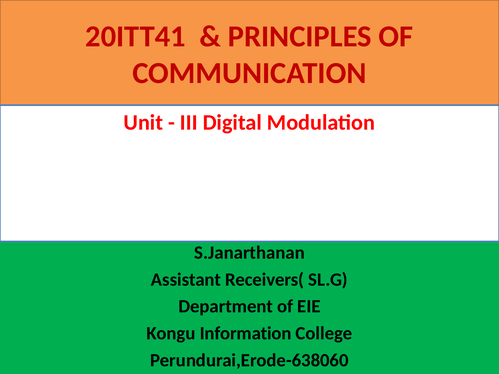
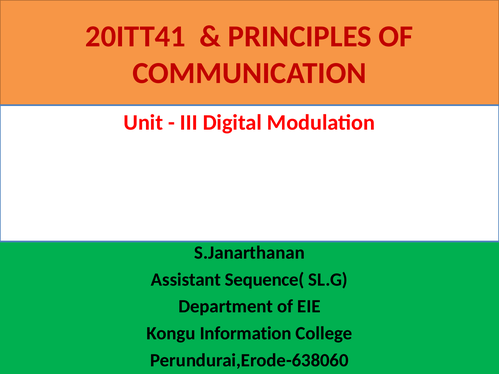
Receivers(: Receivers( -> Sequence( (265, 280)
